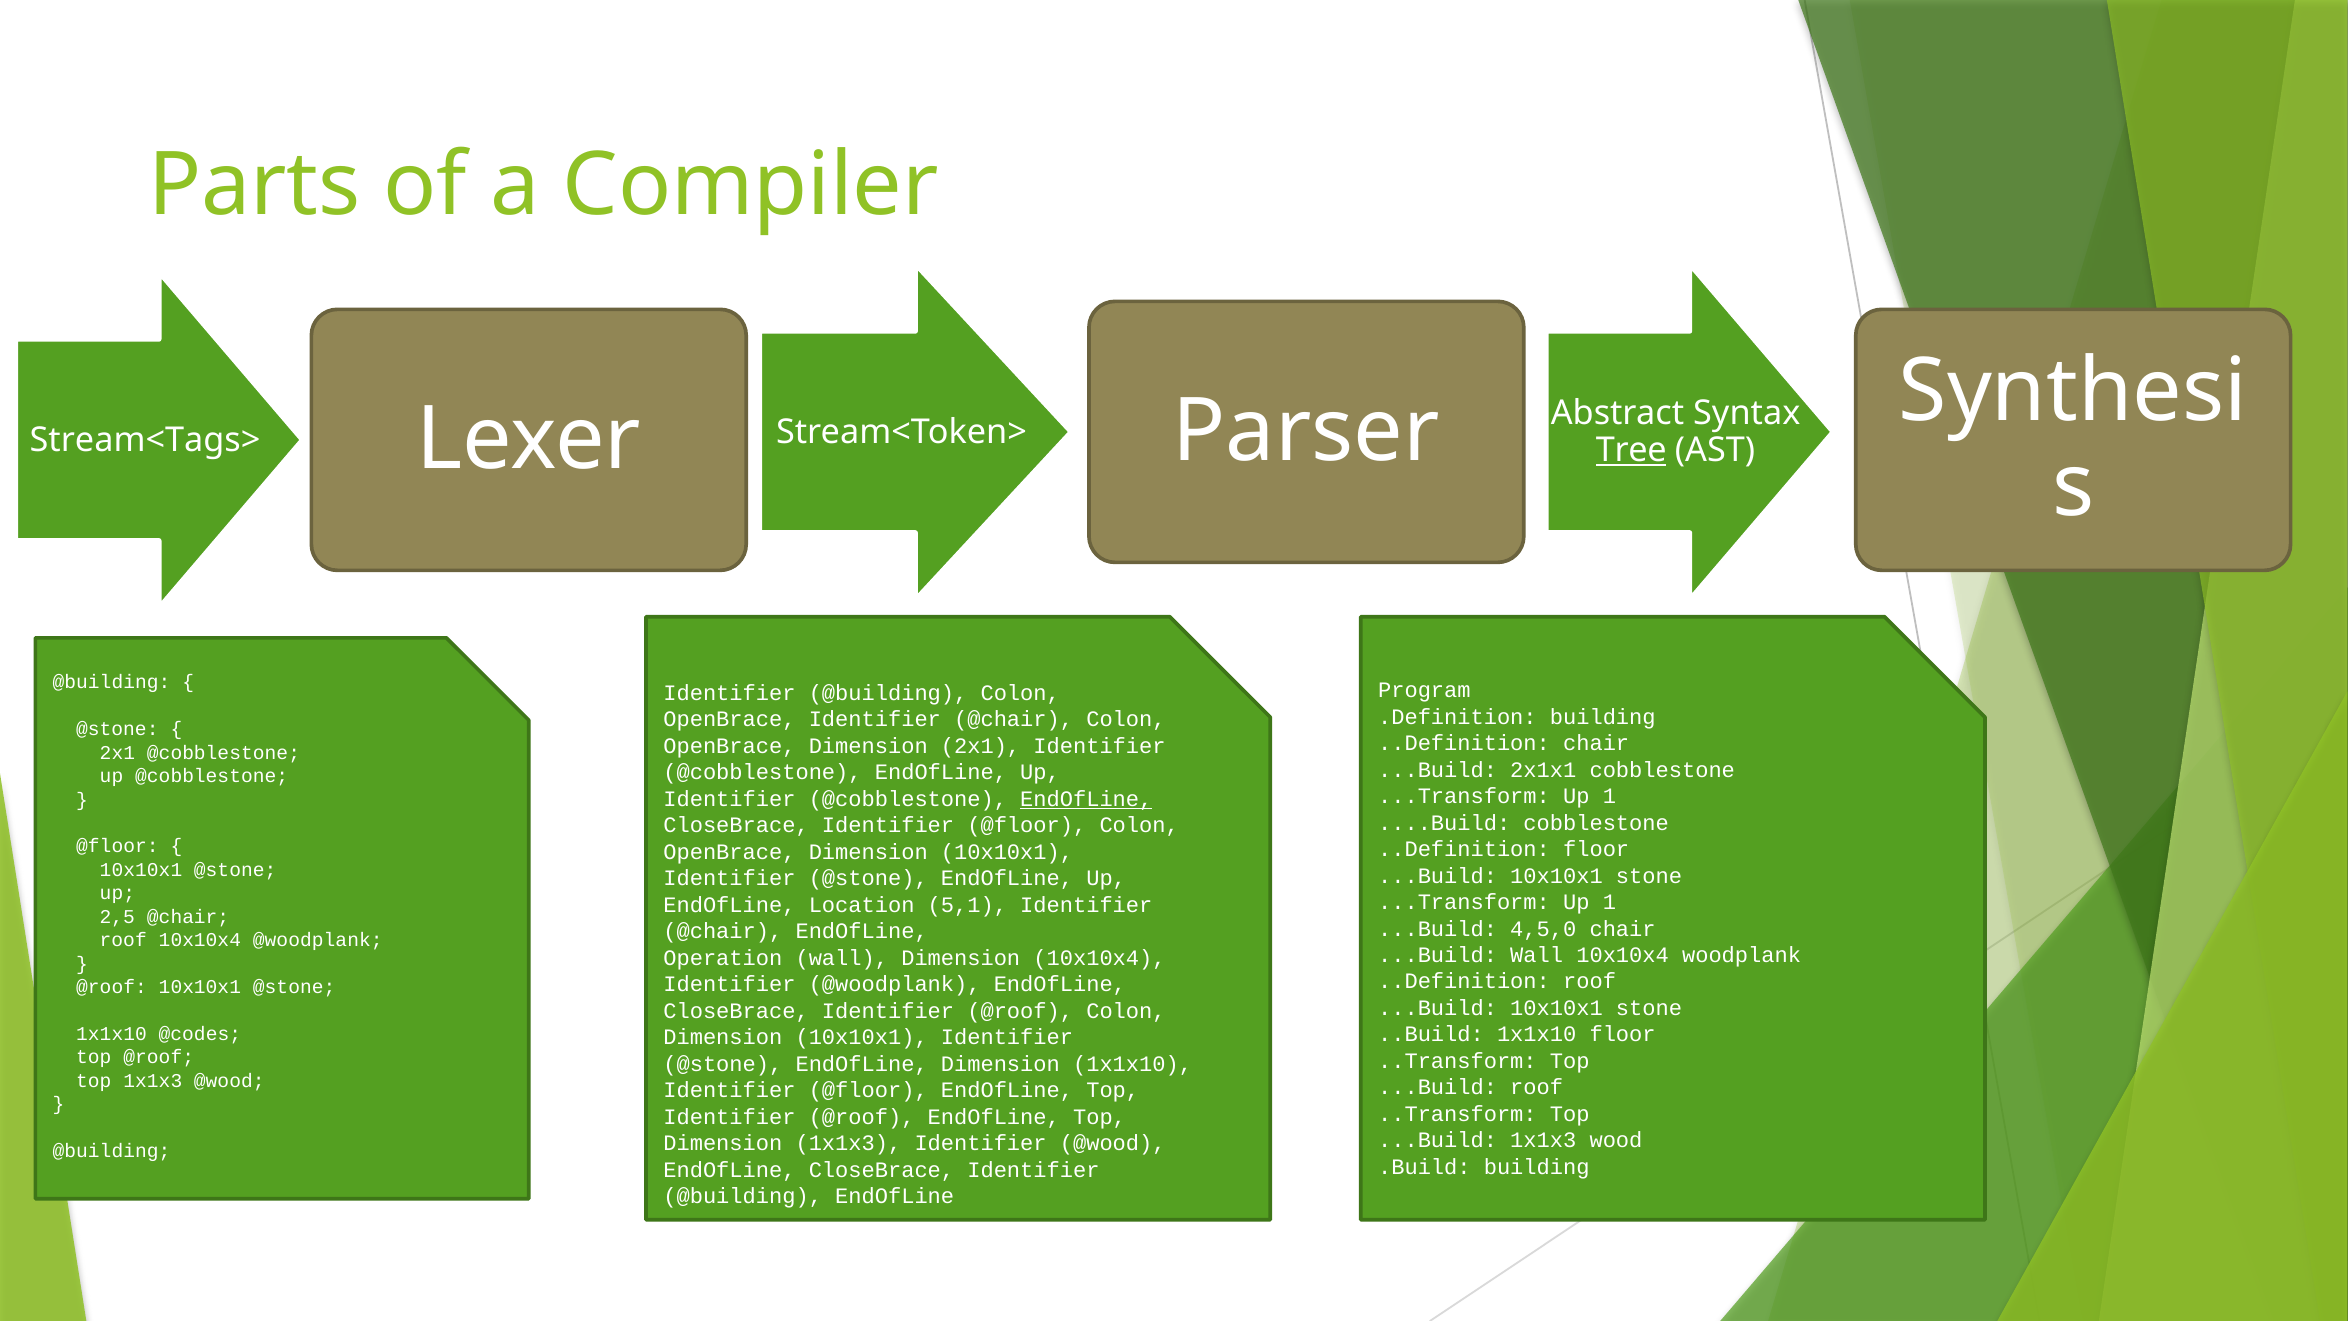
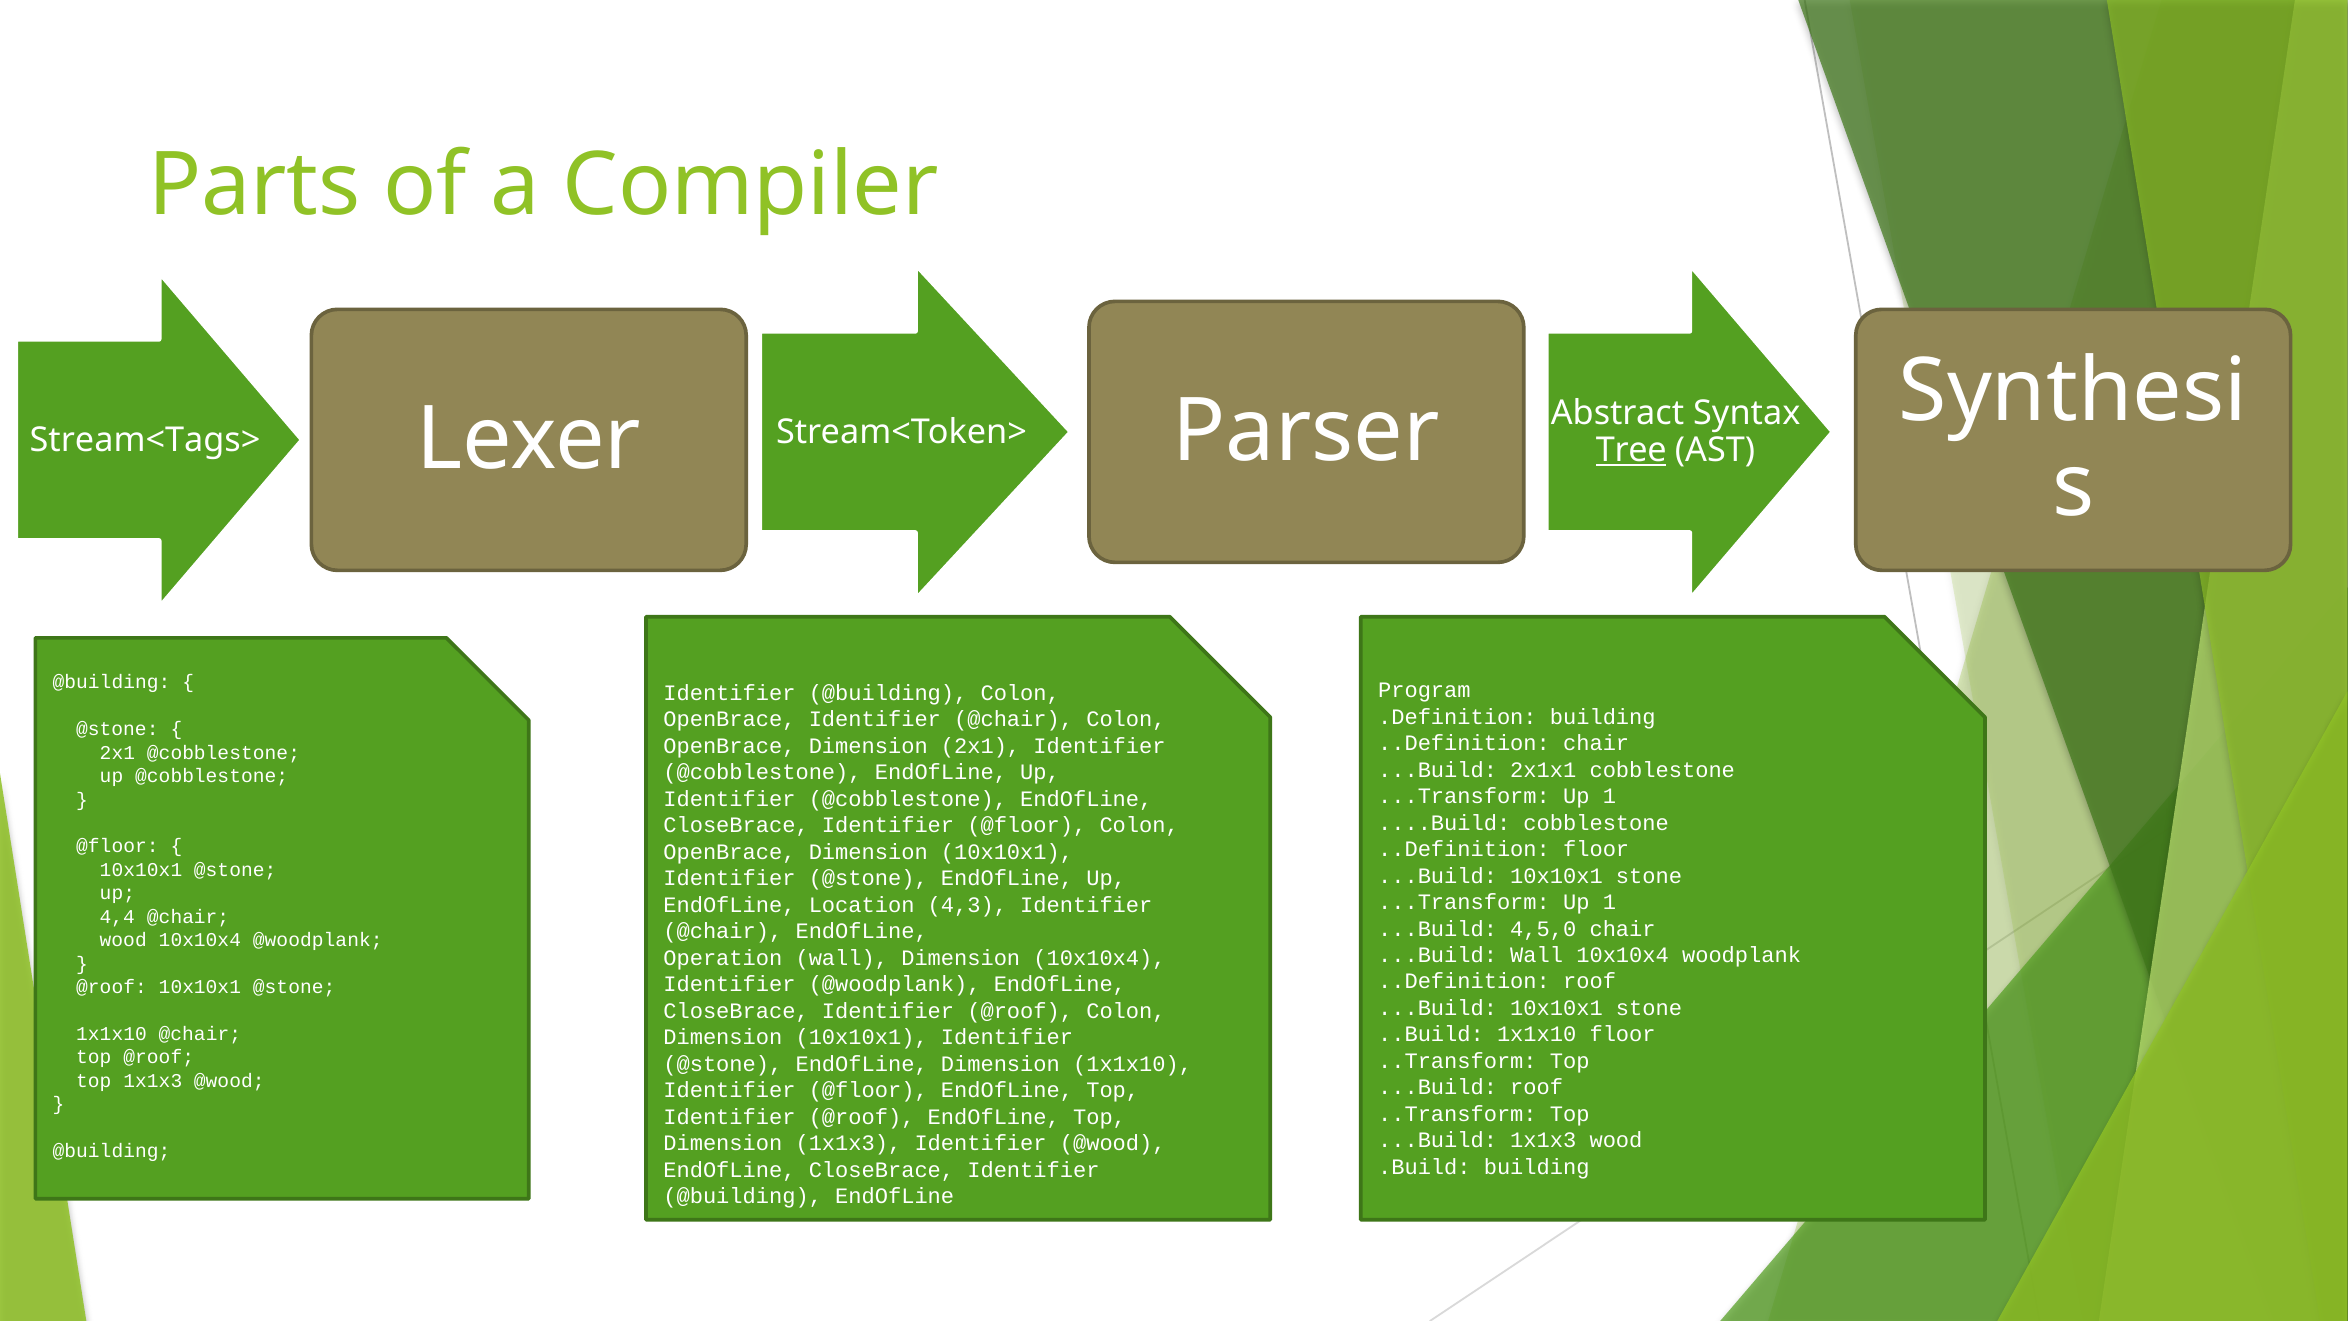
EndOfLine underline: present -> none (1086, 799)
5,1: 5,1 -> 4,3 (967, 905)
2,5: 2,5 -> 4,4 (117, 917)
roof: roof -> wood (123, 940)
1x1x10 @codes: @codes -> @chair (200, 1034)
